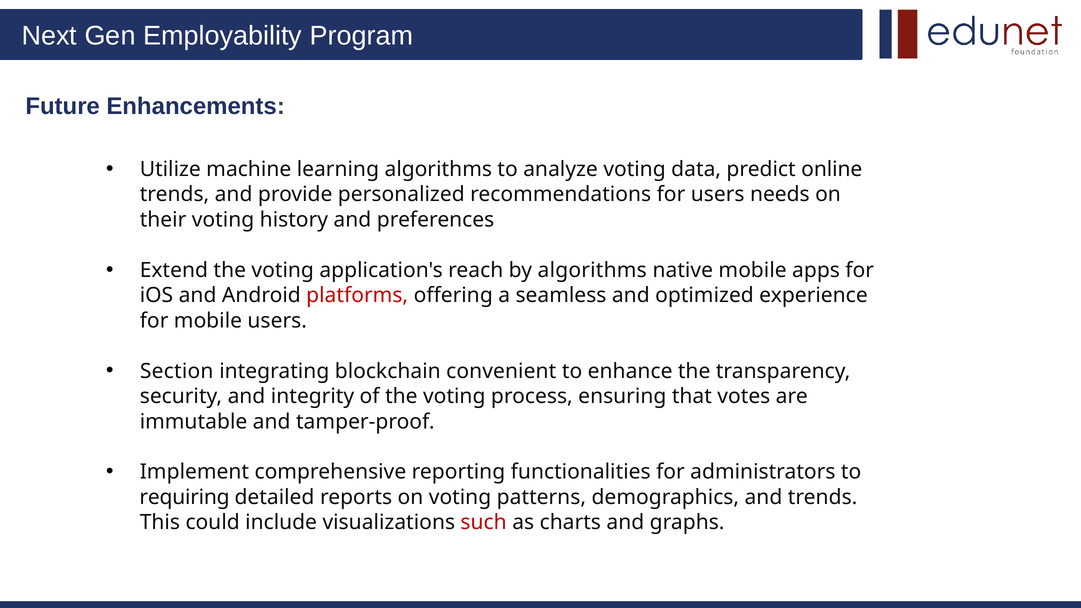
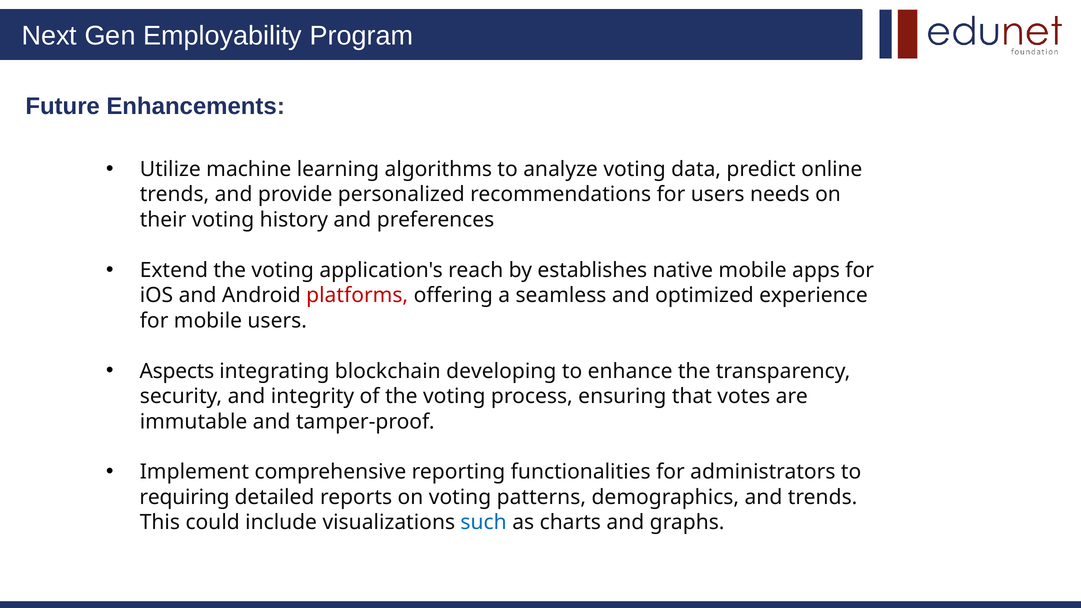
by algorithms: algorithms -> establishes (592, 270)
Section: Section -> Aspects (177, 371)
convenient: convenient -> developing (501, 371)
such colour: red -> blue (484, 523)
